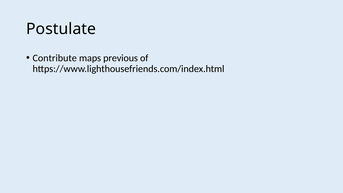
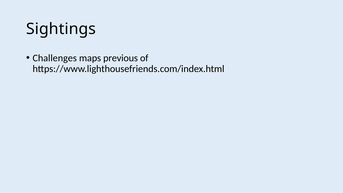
Postulate: Postulate -> Sightings (61, 29)
Contribute: Contribute -> Challenges (55, 58)
